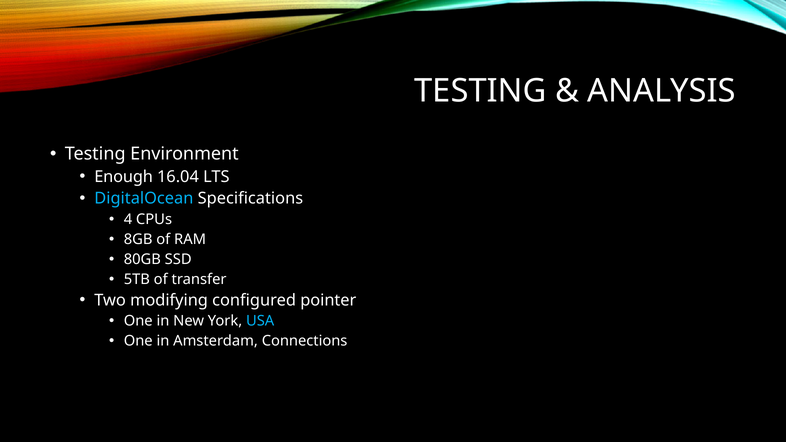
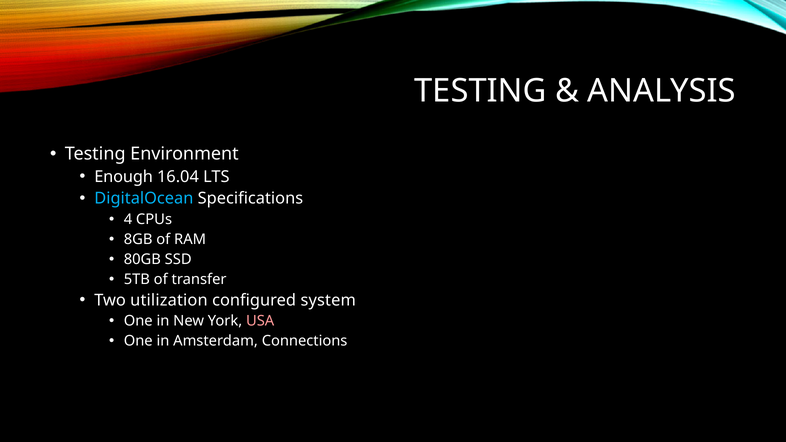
modifying: modifying -> utilization (169, 300)
pointer: pointer -> system (328, 300)
USA colour: light blue -> pink (260, 321)
